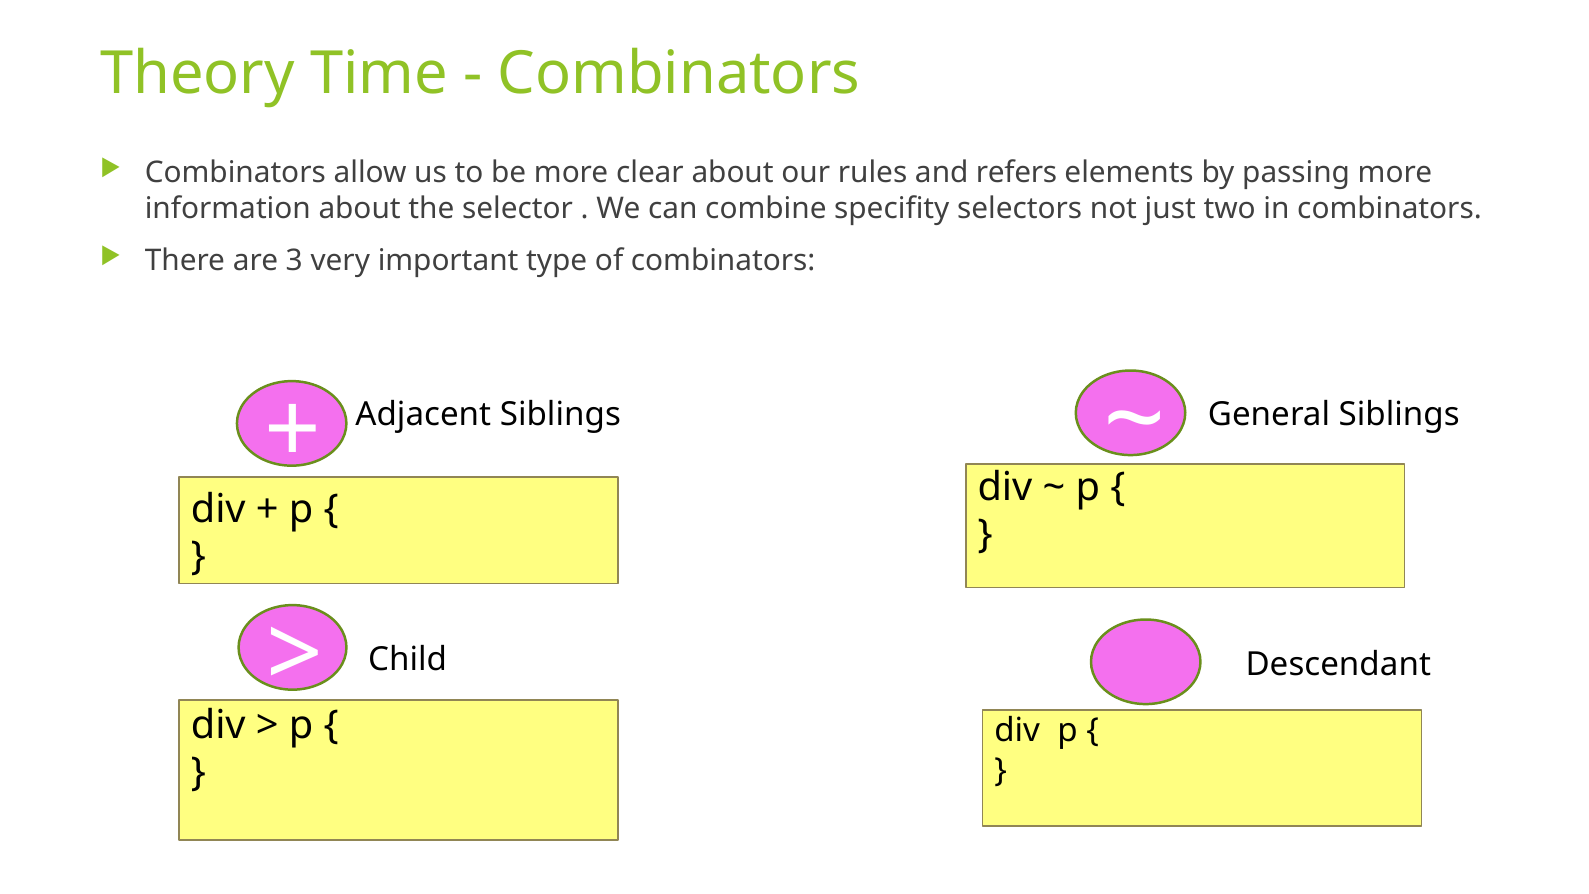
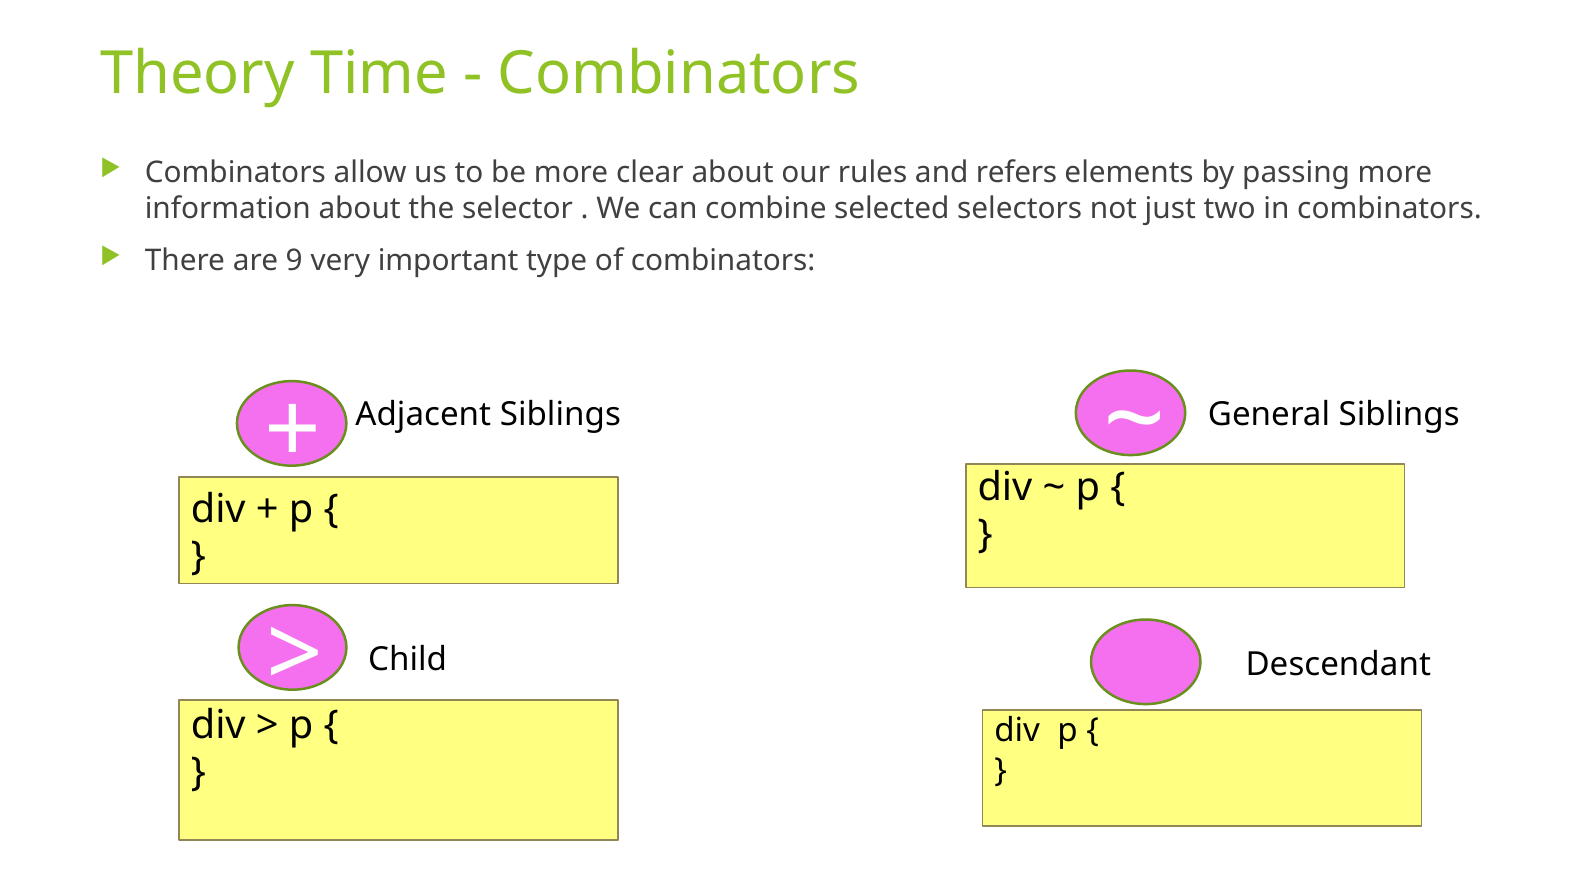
specifity: specifity -> selected (892, 209)
3: 3 -> 9 (294, 261)
